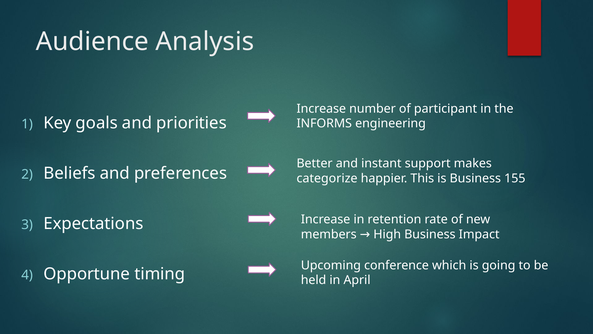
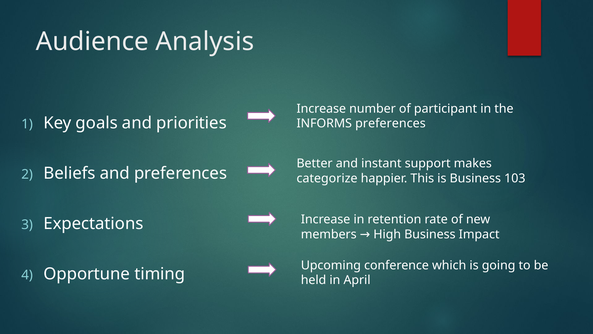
INFORMS engineering: engineering -> preferences (390, 123)
155: 155 -> 103 (515, 178)
